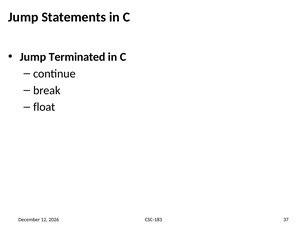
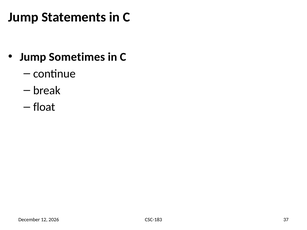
Terminated: Terminated -> Sometimes (77, 57)
